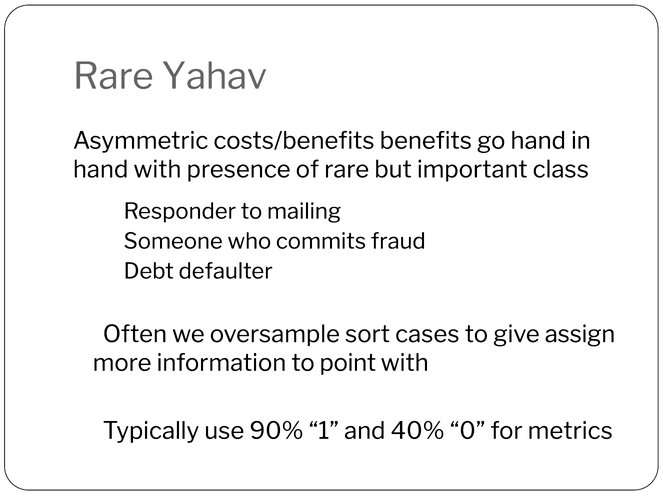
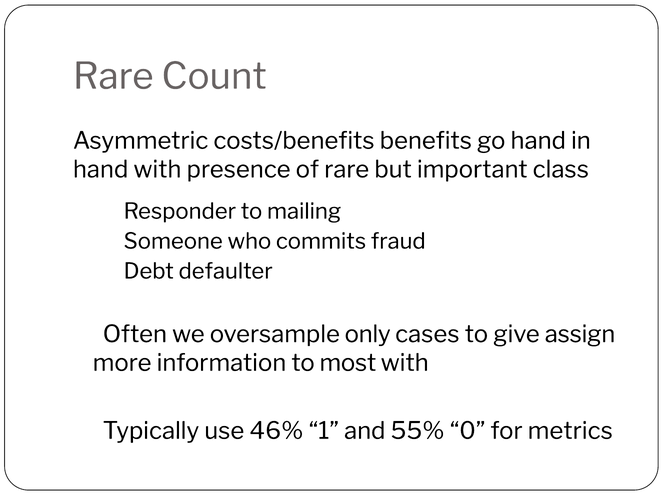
Yahav: Yahav -> Count (214, 77)
sort: sort -> only (368, 334)
point: point -> most (348, 363)
90%: 90% -> 46% (276, 431)
40%: 40% -> 55% (417, 431)
